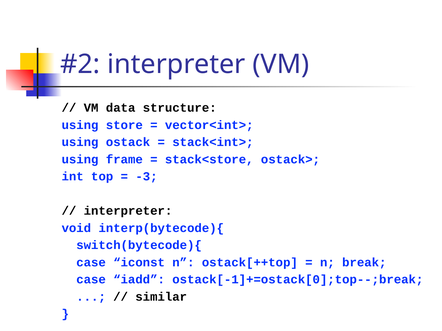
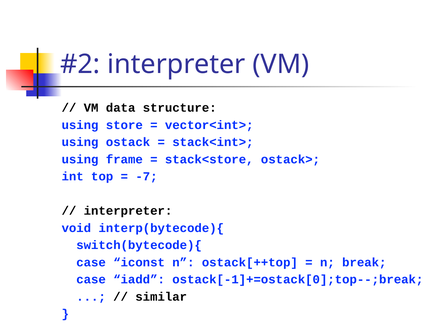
-3: -3 -> -7 (147, 177)
